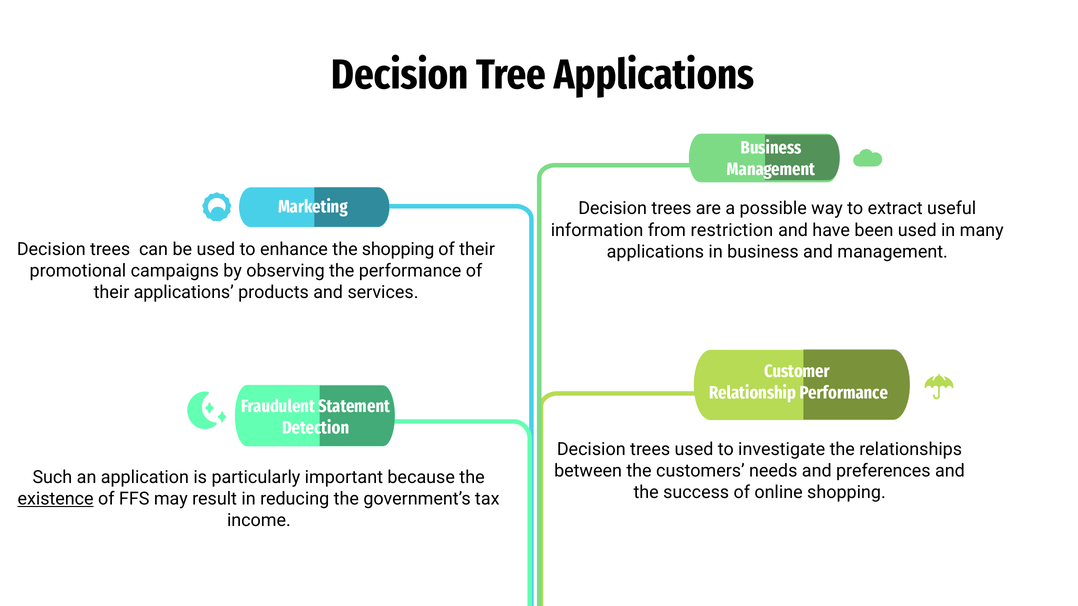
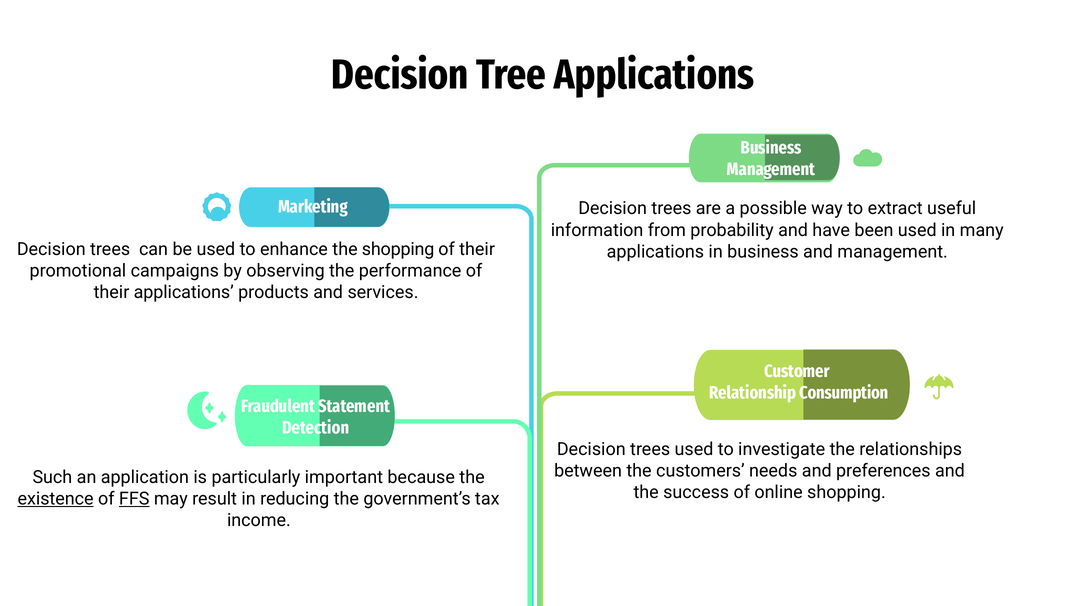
restriction: restriction -> probability (732, 230)
Relationship Performance: Performance -> Consumption (844, 393)
FFS underline: none -> present (134, 499)
